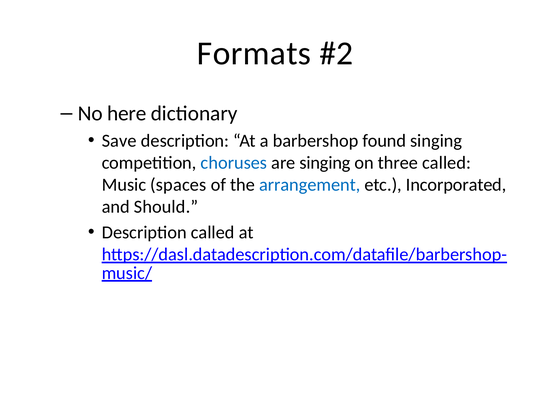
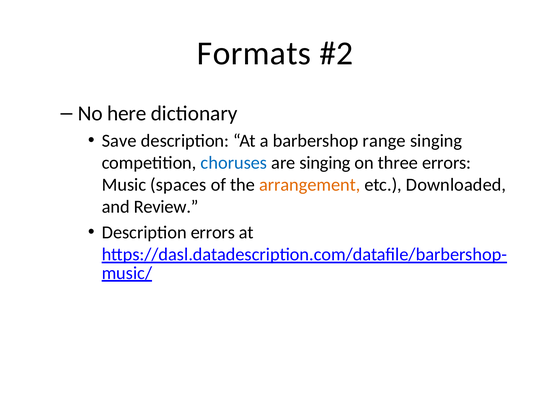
found: found -> range (384, 141)
three called: called -> errors (447, 163)
arrangement colour: blue -> orange (310, 185)
Incorporated: Incorporated -> Downloaded (456, 185)
Should: Should -> Review (166, 207)
Description called: called -> errors (213, 232)
